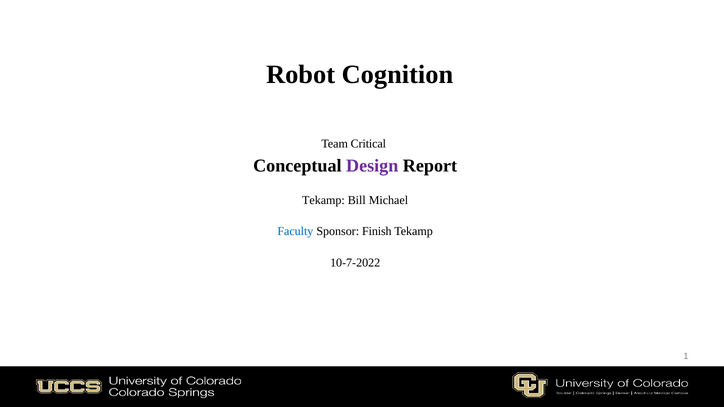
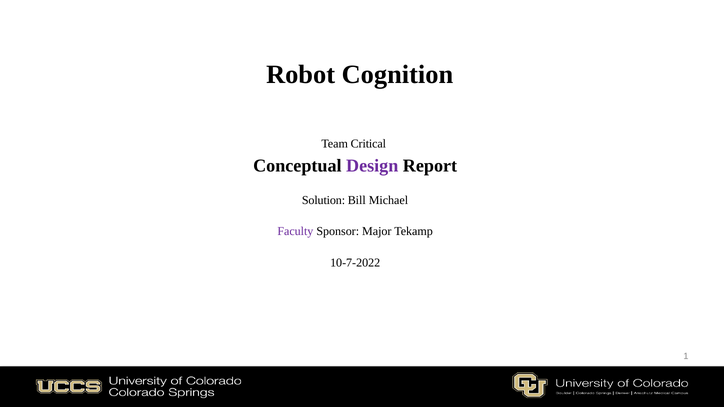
Tekamp: Tekamp -> Solution (324, 200)
Faculty colour: blue -> purple (295, 232)
Finish: Finish -> Major (377, 232)
